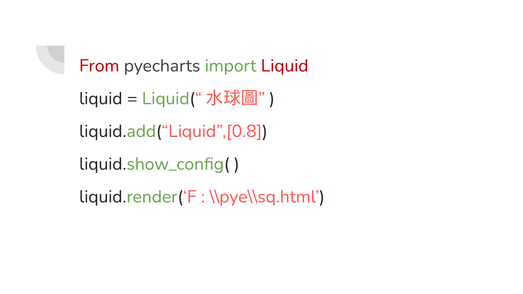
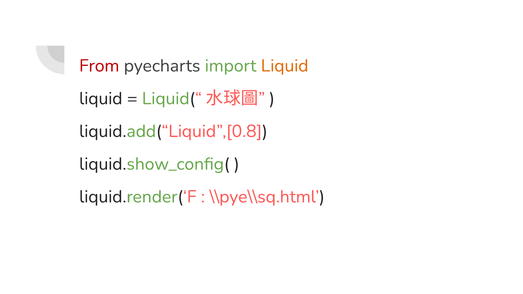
Liquid colour: red -> orange (285, 66)
